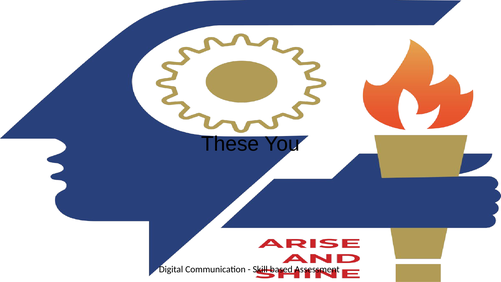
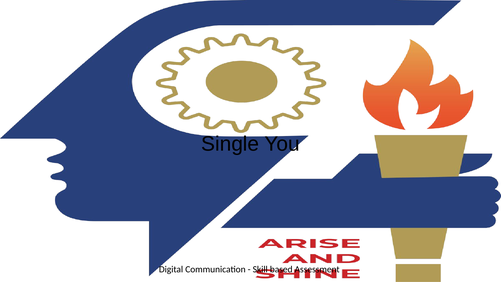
These: These -> Single (230, 144)
